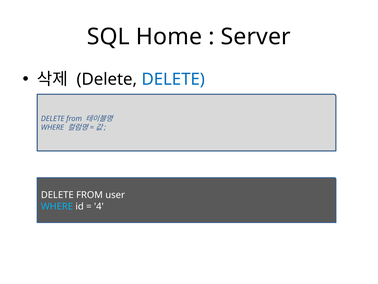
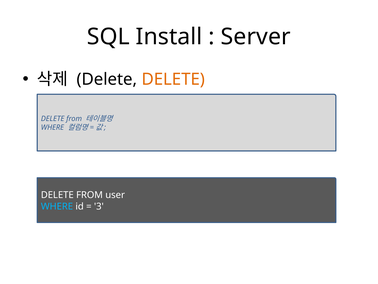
Home: Home -> Install (169, 37)
DELETE colour: blue -> orange (173, 79)
4: 4 -> 3 (99, 206)
